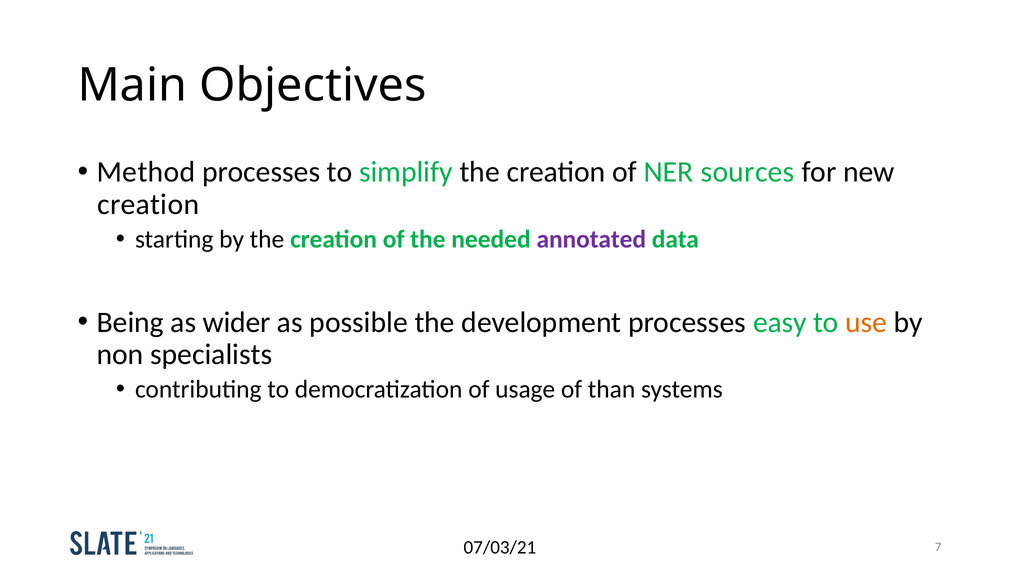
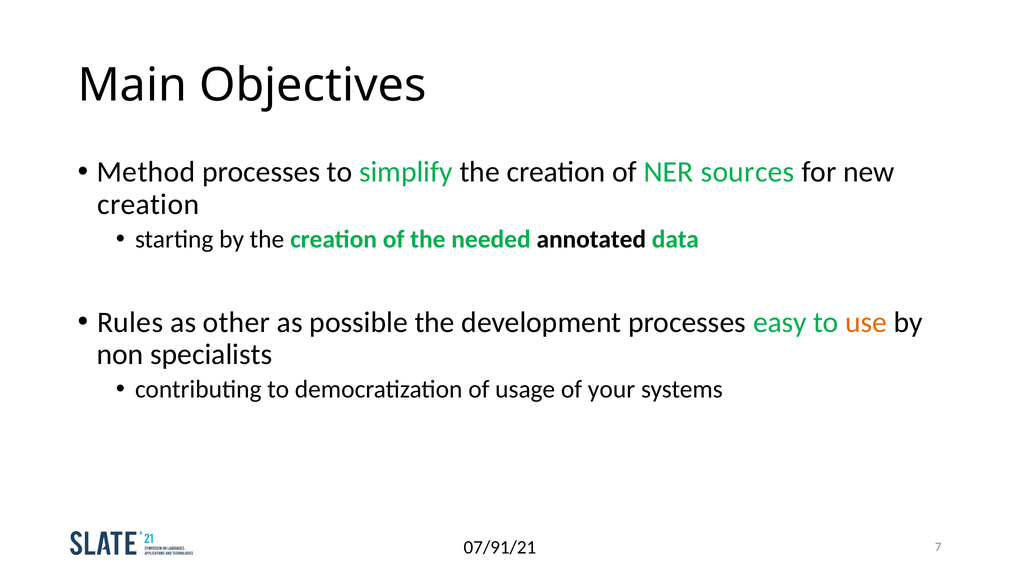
annotated colour: purple -> black (591, 239)
Being: Being -> Rules (130, 322)
wider: wider -> other (236, 322)
than: than -> your (612, 390)
07/03/21: 07/03/21 -> 07/91/21 (500, 548)
